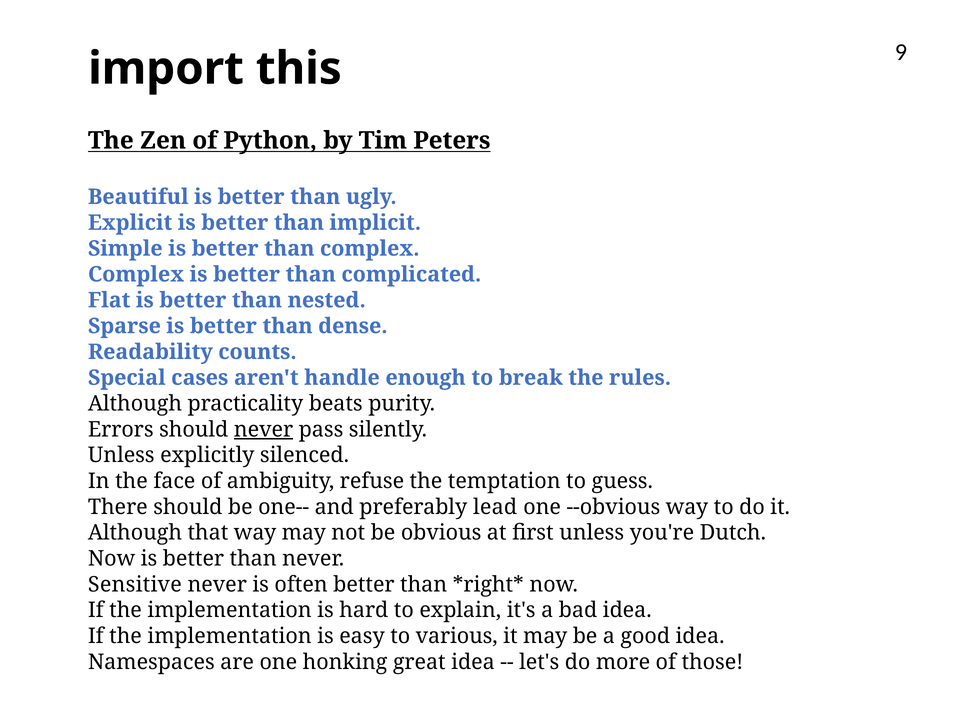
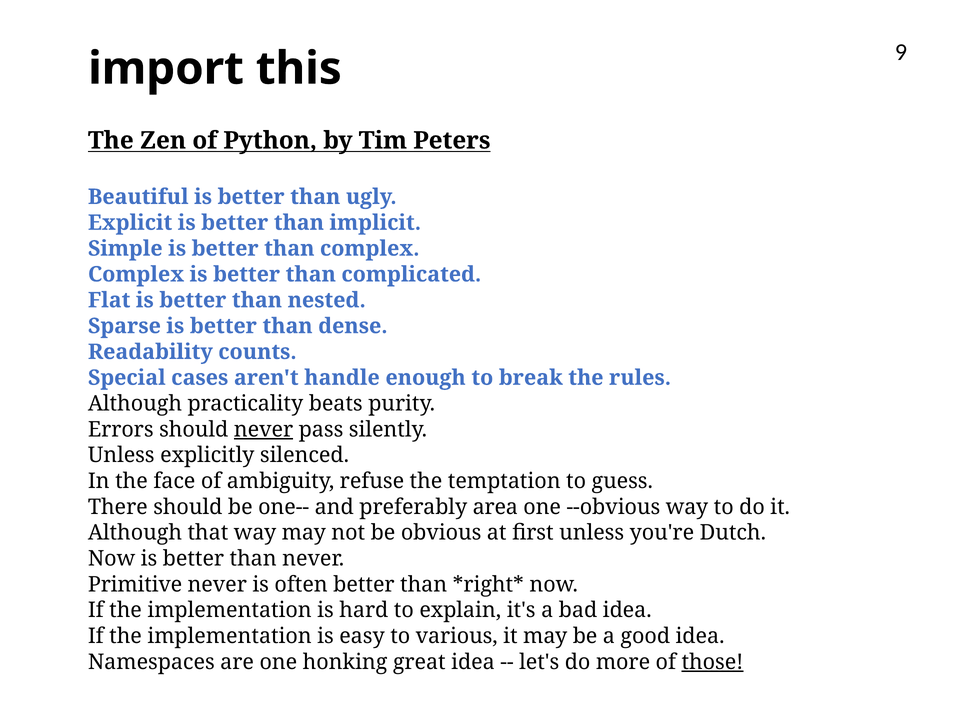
lead: lead -> area (495, 507)
Sensitive: Sensitive -> Primitive (135, 584)
those underline: none -> present (712, 662)
